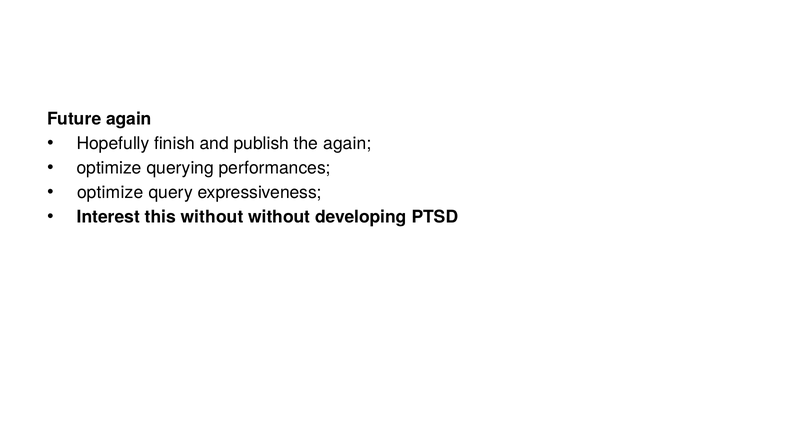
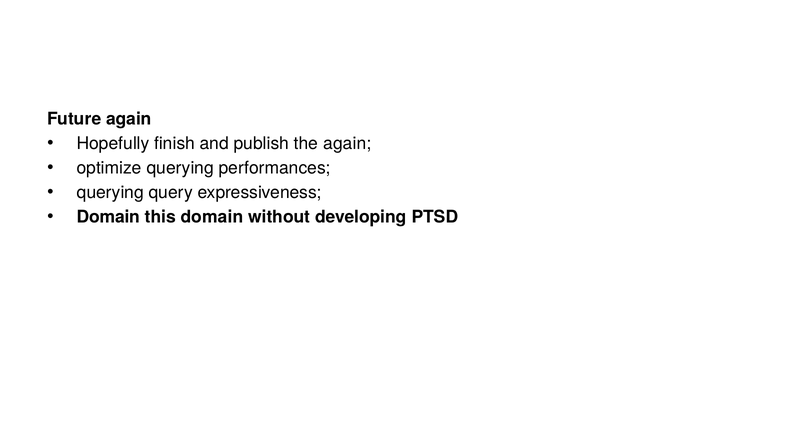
optimize: optimize -> querying (110, 193)
Interest: Interest -> Domain (108, 217)
this without: without -> domain (212, 217)
